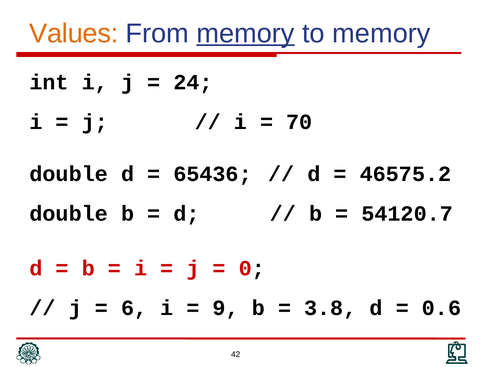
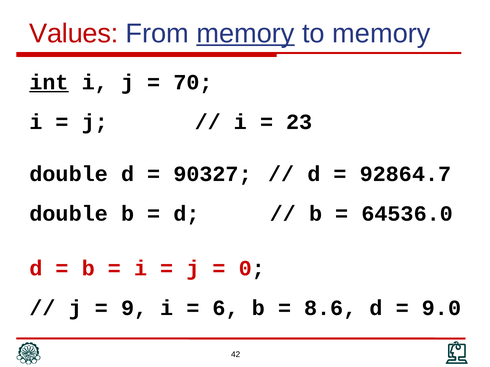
Values colour: orange -> red (74, 34)
int underline: none -> present (49, 82)
24: 24 -> 70 (193, 82)
70: 70 -> 23 (299, 122)
65436: 65436 -> 90327 (213, 174)
46575.2: 46575.2 -> 92864.7 (406, 174)
54120.7: 54120.7 -> 64536.0 (407, 214)
6: 6 -> 9 (134, 308)
9: 9 -> 6 (226, 308)
3.8: 3.8 -> 8.6 (330, 308)
0.6: 0.6 -> 9.0 (441, 308)
